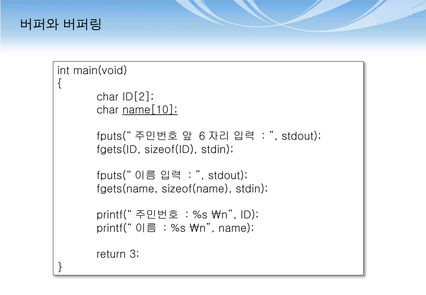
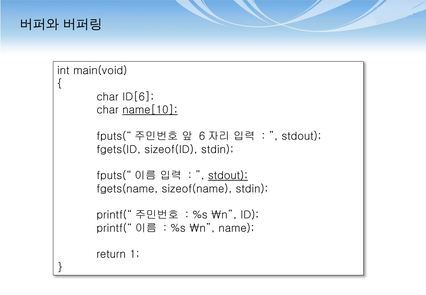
ID[2: ID[2 -> ID[6 (138, 97)
stdout underline: none -> present (228, 176)
3: 3 -> 1 (135, 254)
